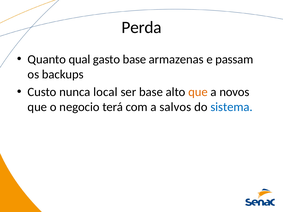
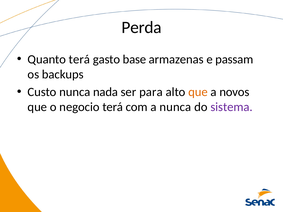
Quanto qual: qual -> terá (79, 59)
local: local -> nada (106, 92)
ser base: base -> para (151, 92)
a salvos: salvos -> nunca (175, 107)
sistema colour: blue -> purple (232, 107)
